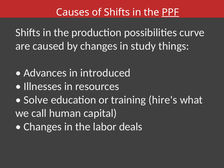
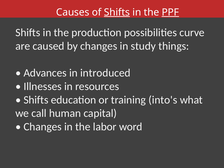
Shifts underline: none -> present (117, 12)
Solve: Solve -> Shifts (36, 100)
hire's: hire's -> into's (163, 100)
deals: deals -> word (131, 127)
